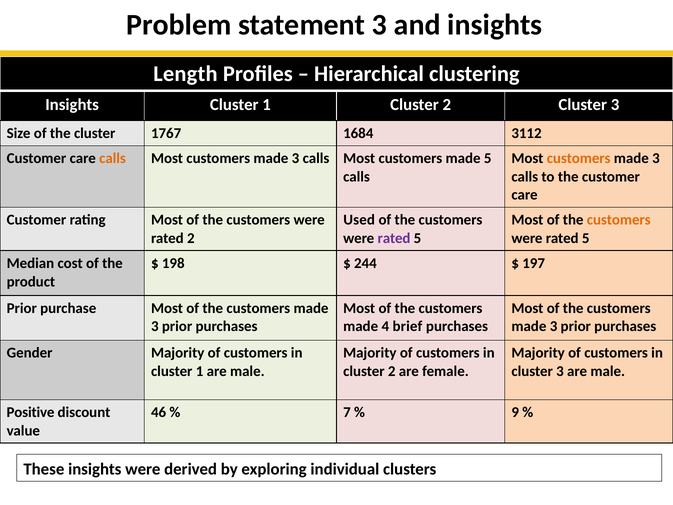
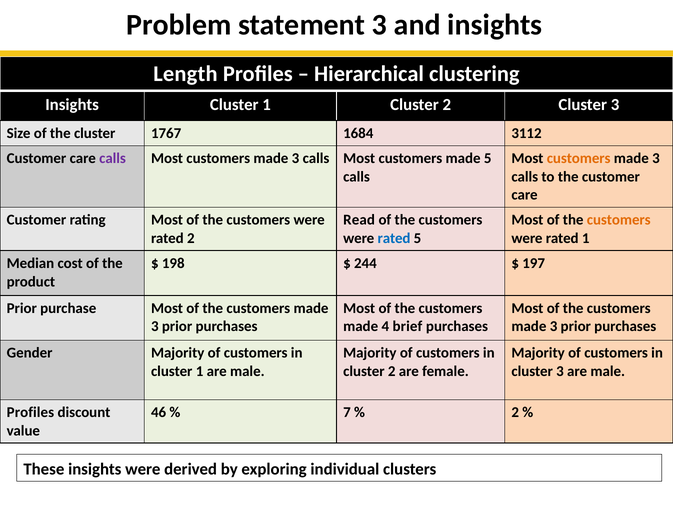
calls colour: orange -> purple (113, 158)
Used: Used -> Read (359, 220)
rated colour: purple -> blue (394, 238)
5: 5 -> 1 (586, 238)
Positive: Positive -> Profiles (30, 412)
9: 9 -> 2 (515, 412)
